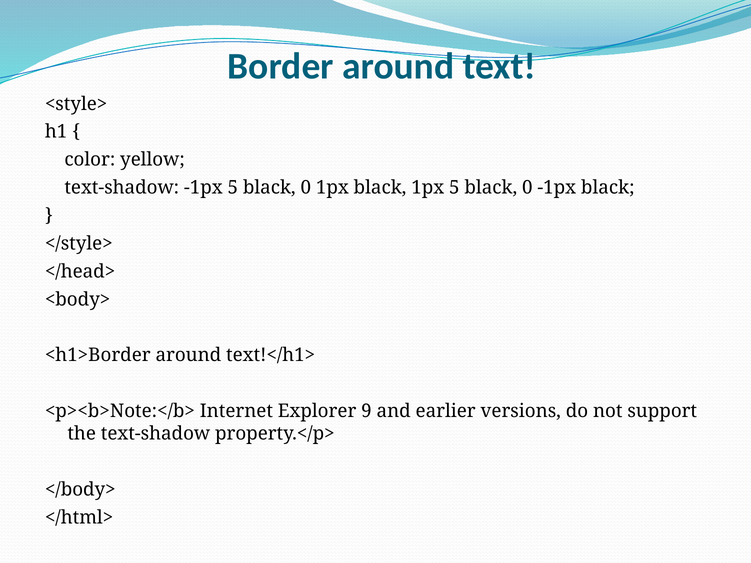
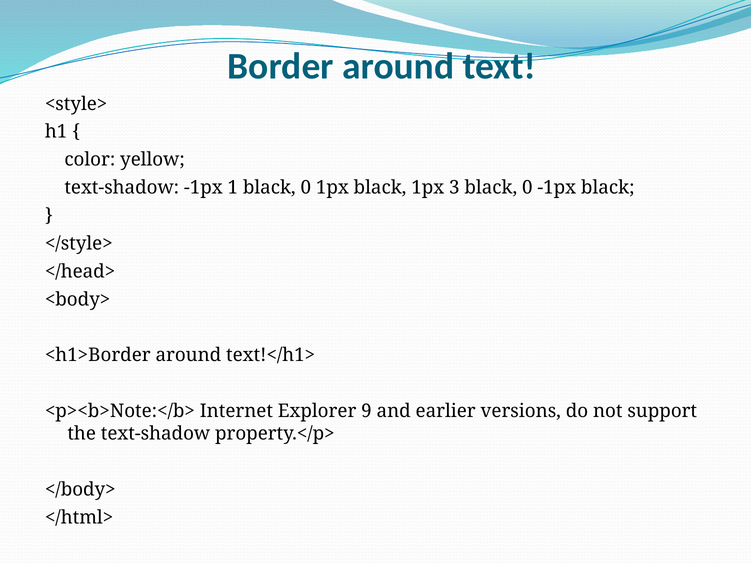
-1px 5: 5 -> 1 (233, 188)
1px 5: 5 -> 3 (454, 188)
